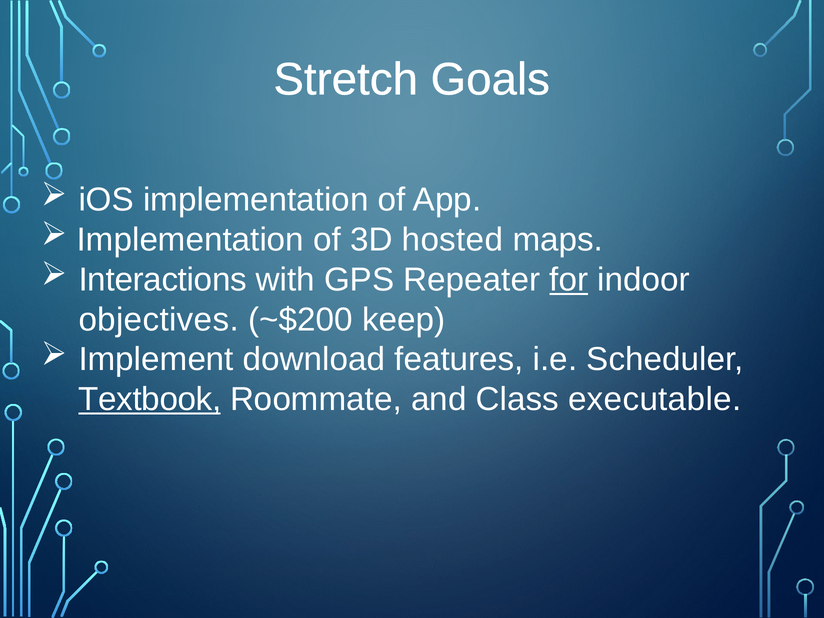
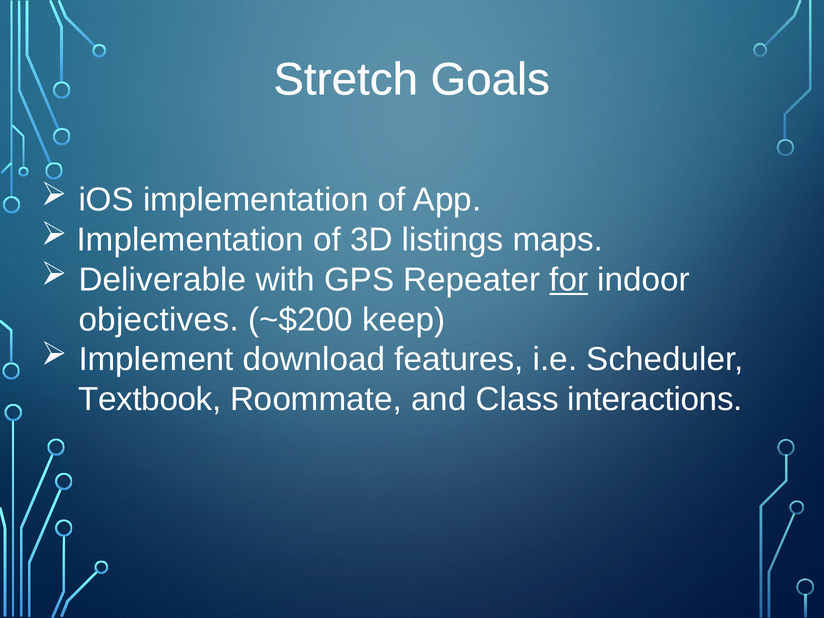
hosted: hosted -> listings (453, 240)
Interactions: Interactions -> Deliverable (162, 280)
Textbook underline: present -> none (150, 399)
executable: executable -> interactions (655, 399)
